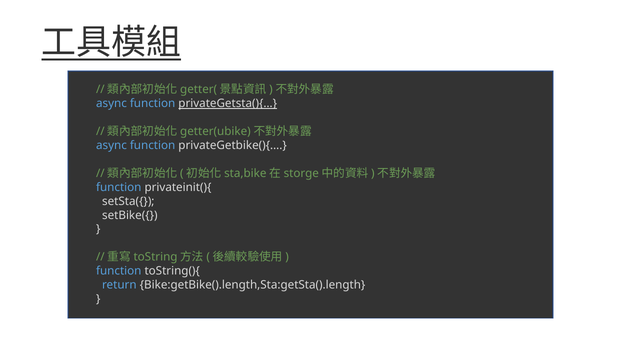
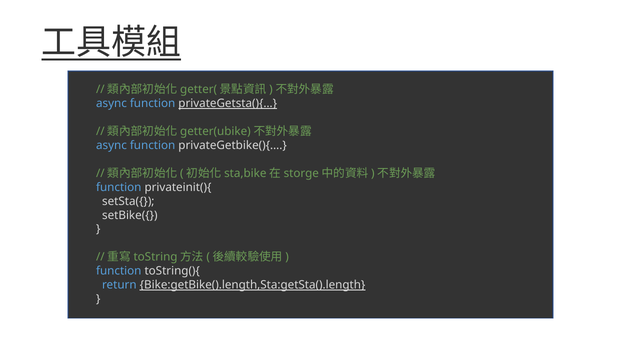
Bike:getBike().length,Sta:getSta().length underline: none -> present (253, 285)
